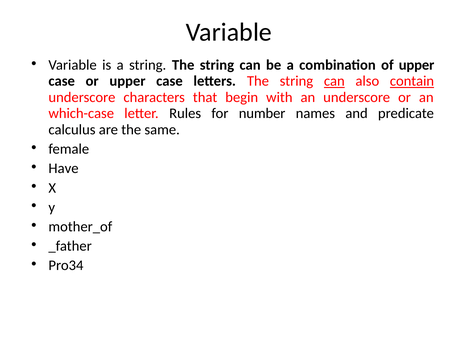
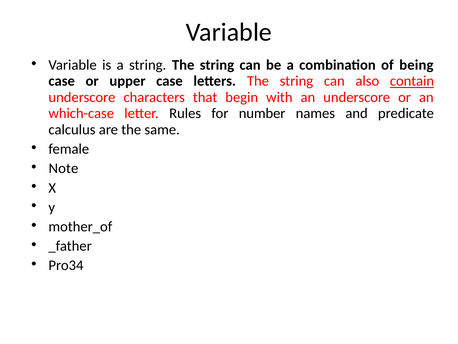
of upper: upper -> being (416, 65)
can underline: present -> none (334, 81)
Have: Have -> Note (63, 168)
